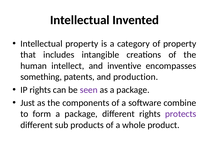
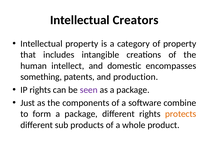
Invented: Invented -> Creators (136, 20)
inventive: inventive -> domestic (124, 66)
protects colour: purple -> orange (181, 114)
